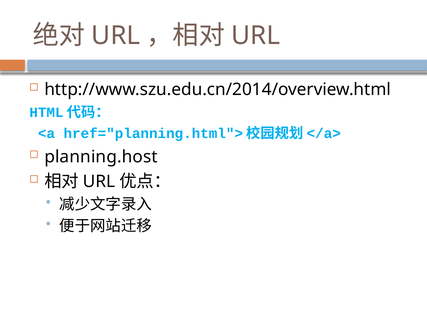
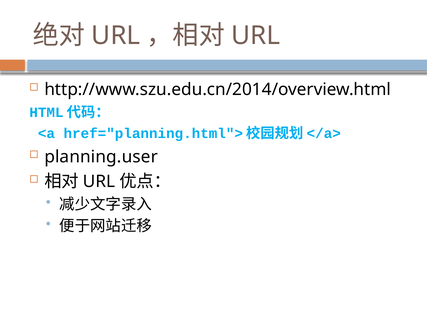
planning.host: planning.host -> planning.user (101, 157)
